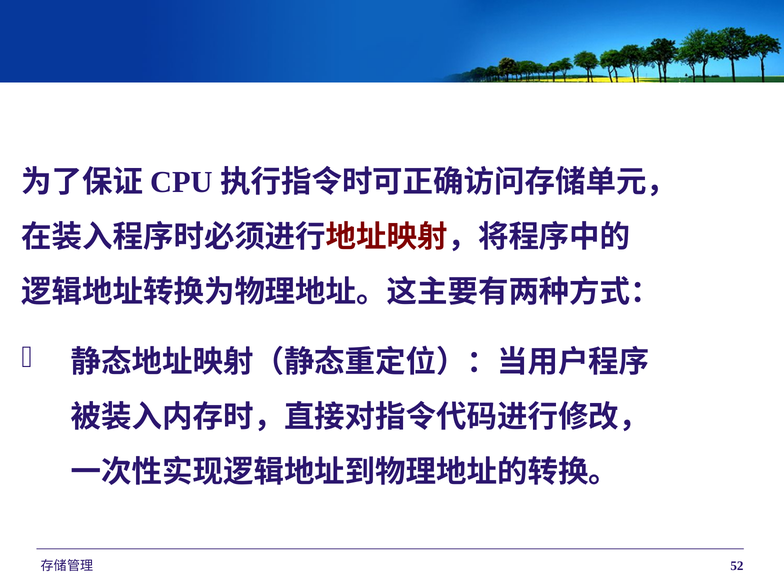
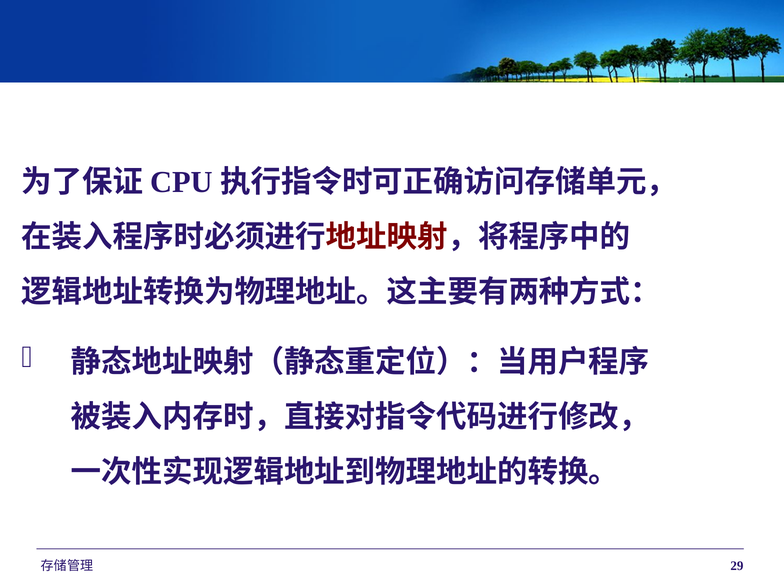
52: 52 -> 29 (737, 566)
